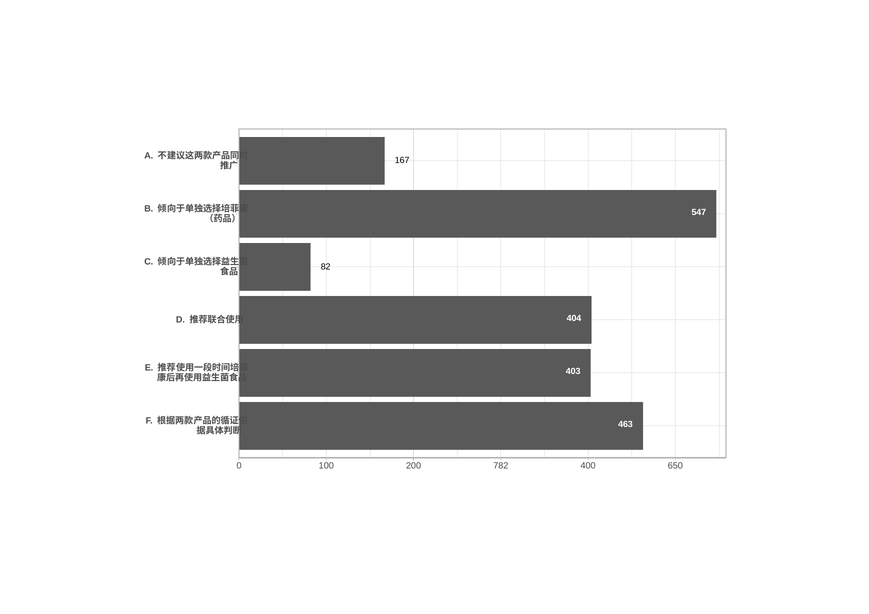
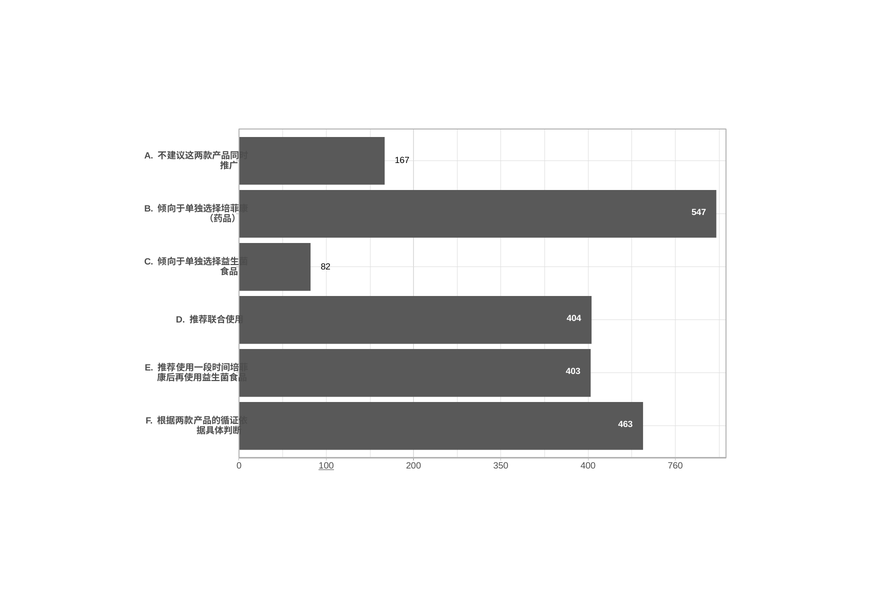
100 underline: none -> present (326, 466)
782: 782 -> 350 (501, 466)
650: 650 -> 760 (675, 466)
